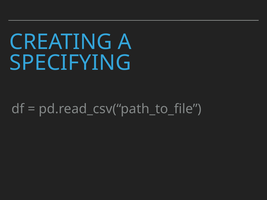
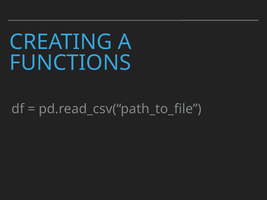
SPECIFYING: SPECIFYING -> FUNCTIONS (70, 63)
